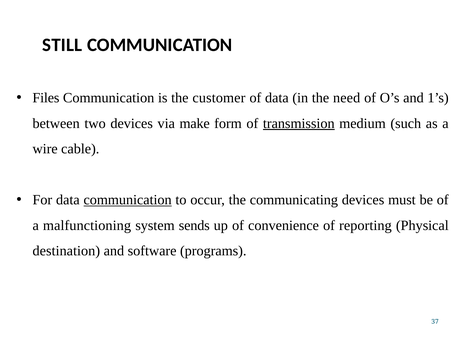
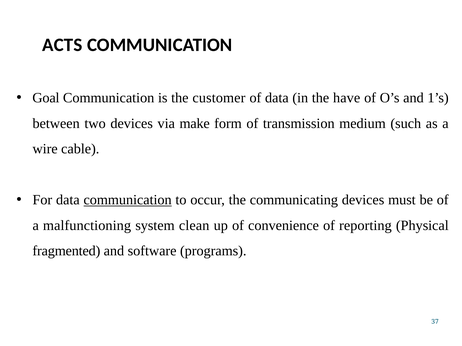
STILL: STILL -> ACTS (62, 45)
Files: Files -> Goal (46, 98)
need: need -> have (347, 98)
transmission underline: present -> none (299, 124)
sends: sends -> clean (194, 226)
destination: destination -> fragmented (66, 251)
